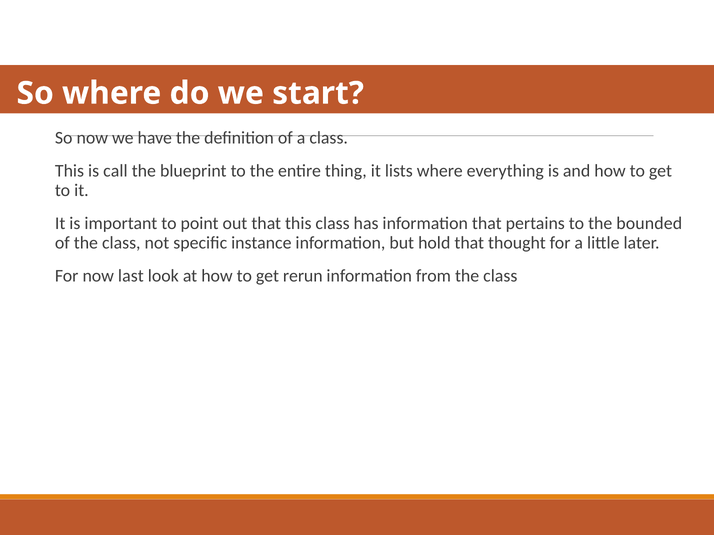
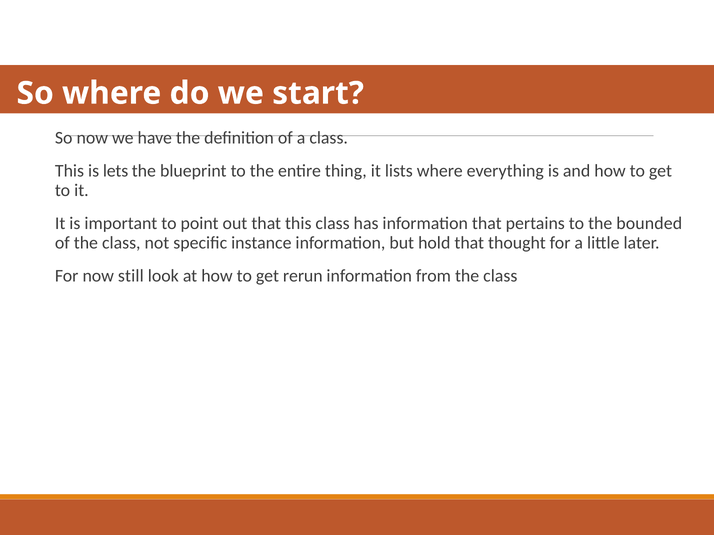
call: call -> lets (116, 171)
last: last -> still (131, 276)
